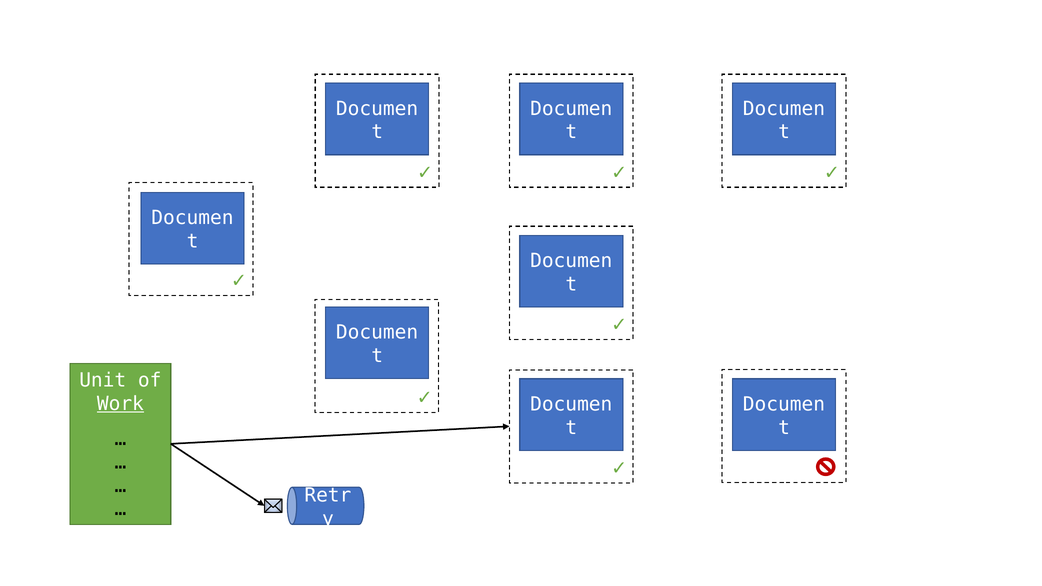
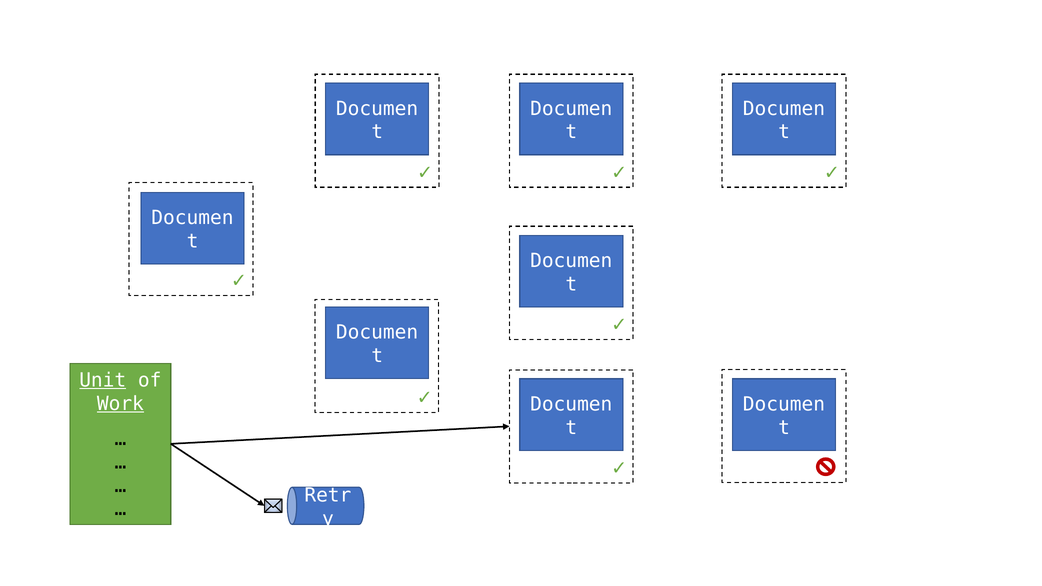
Unit underline: none -> present (103, 380)
